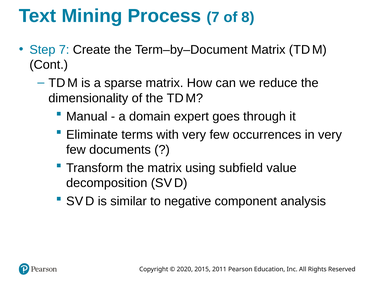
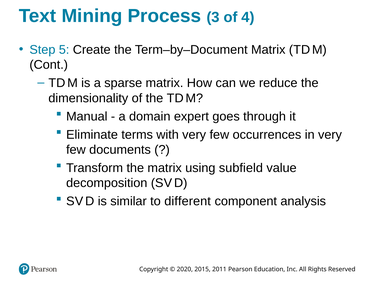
Process 7: 7 -> 3 (213, 17)
8: 8 -> 4 (248, 17)
Step 7: 7 -> 5 (64, 50)
negative: negative -> different (188, 202)
